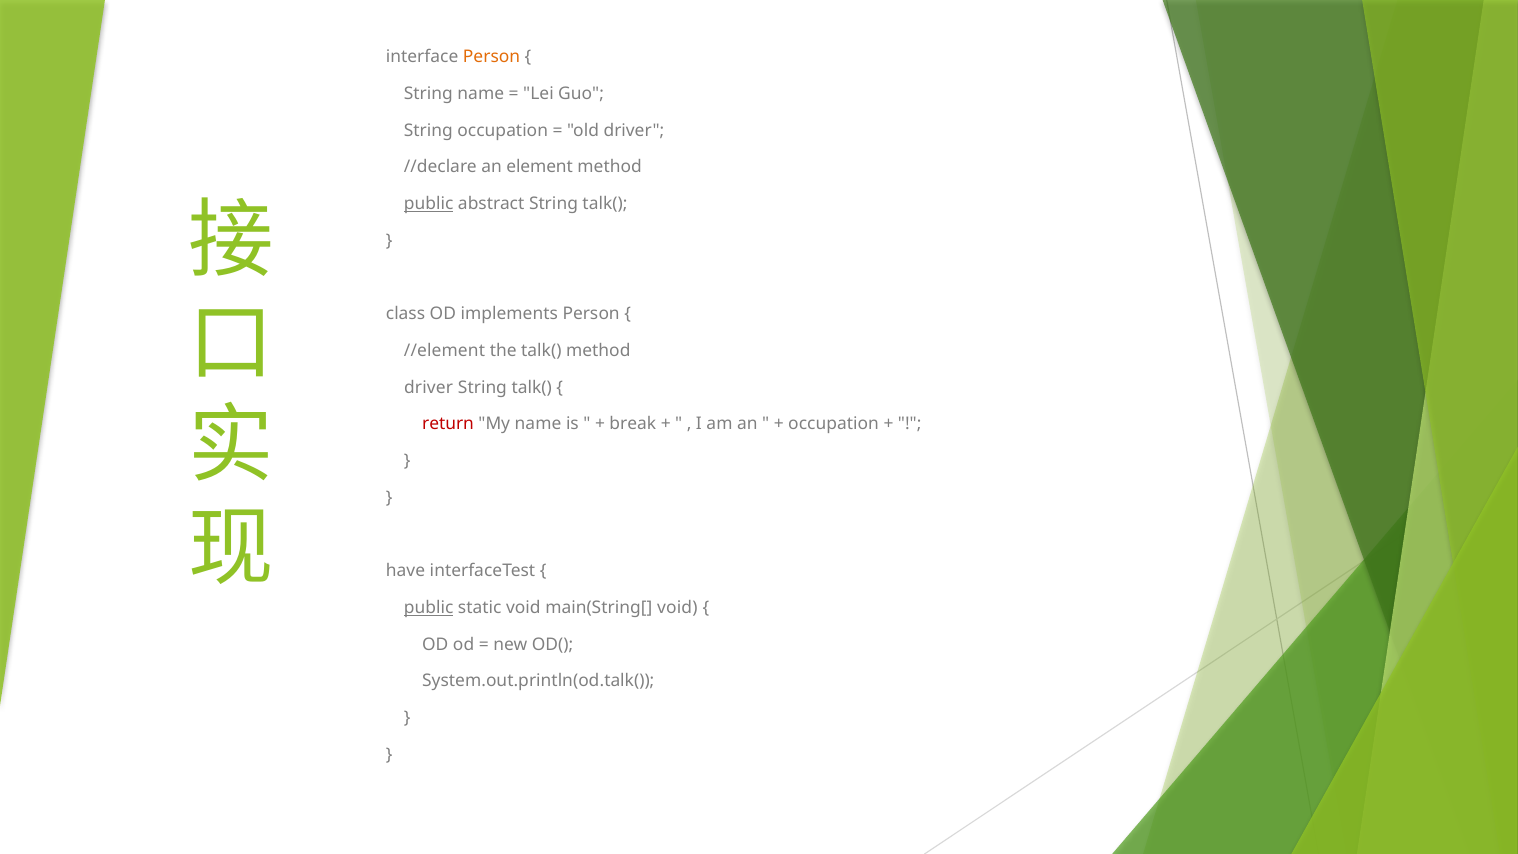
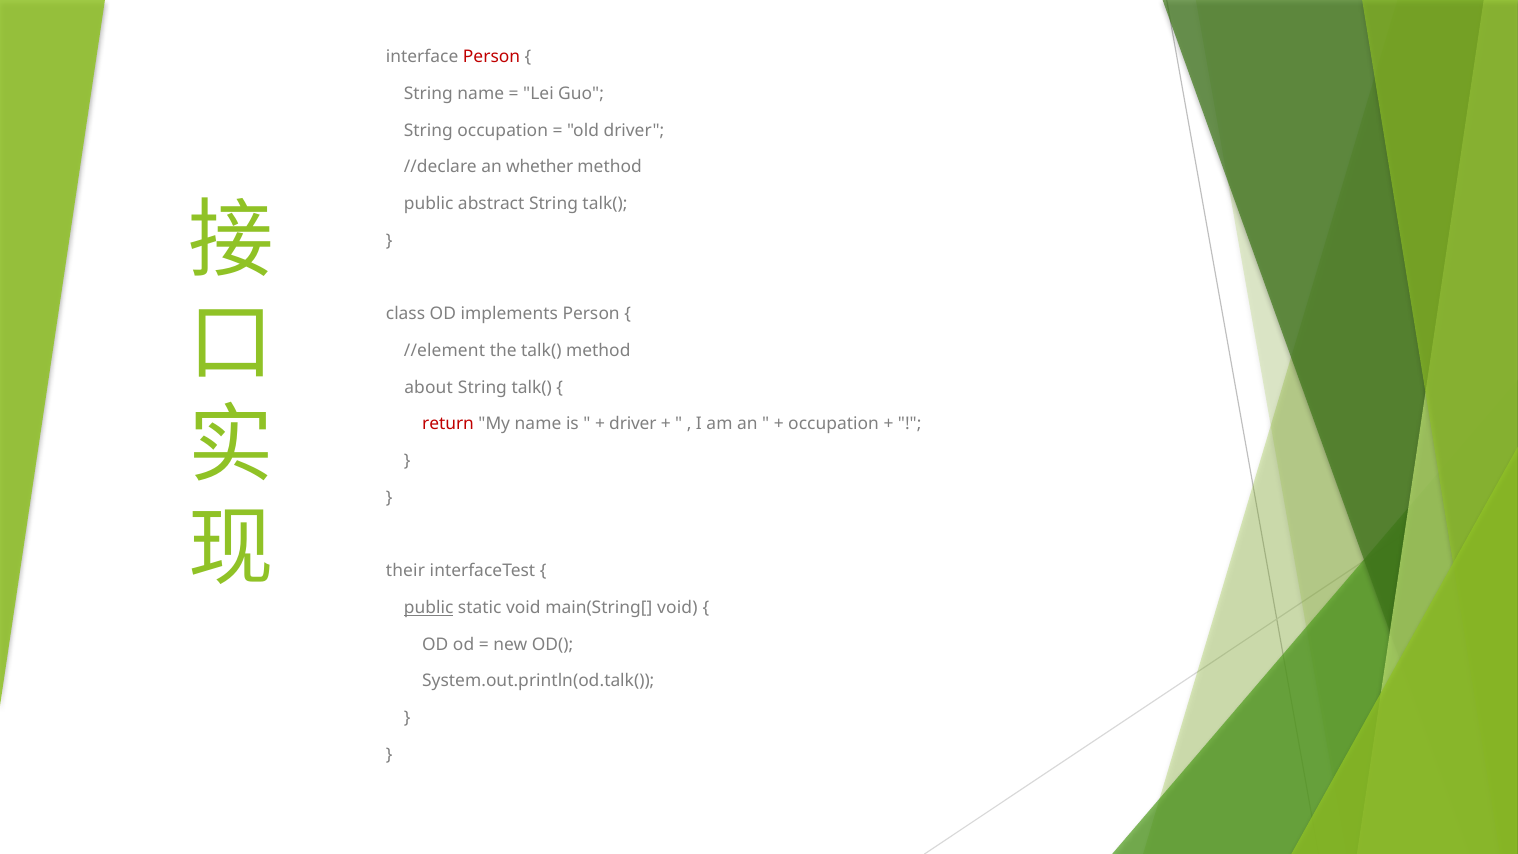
Person colour: orange -> red (492, 57)
element: element -> whether (540, 167)
public underline: present -> none (429, 204)
driver: driver -> about (429, 387)
break: break -> driver (633, 424)
have: have -> their (405, 571)
